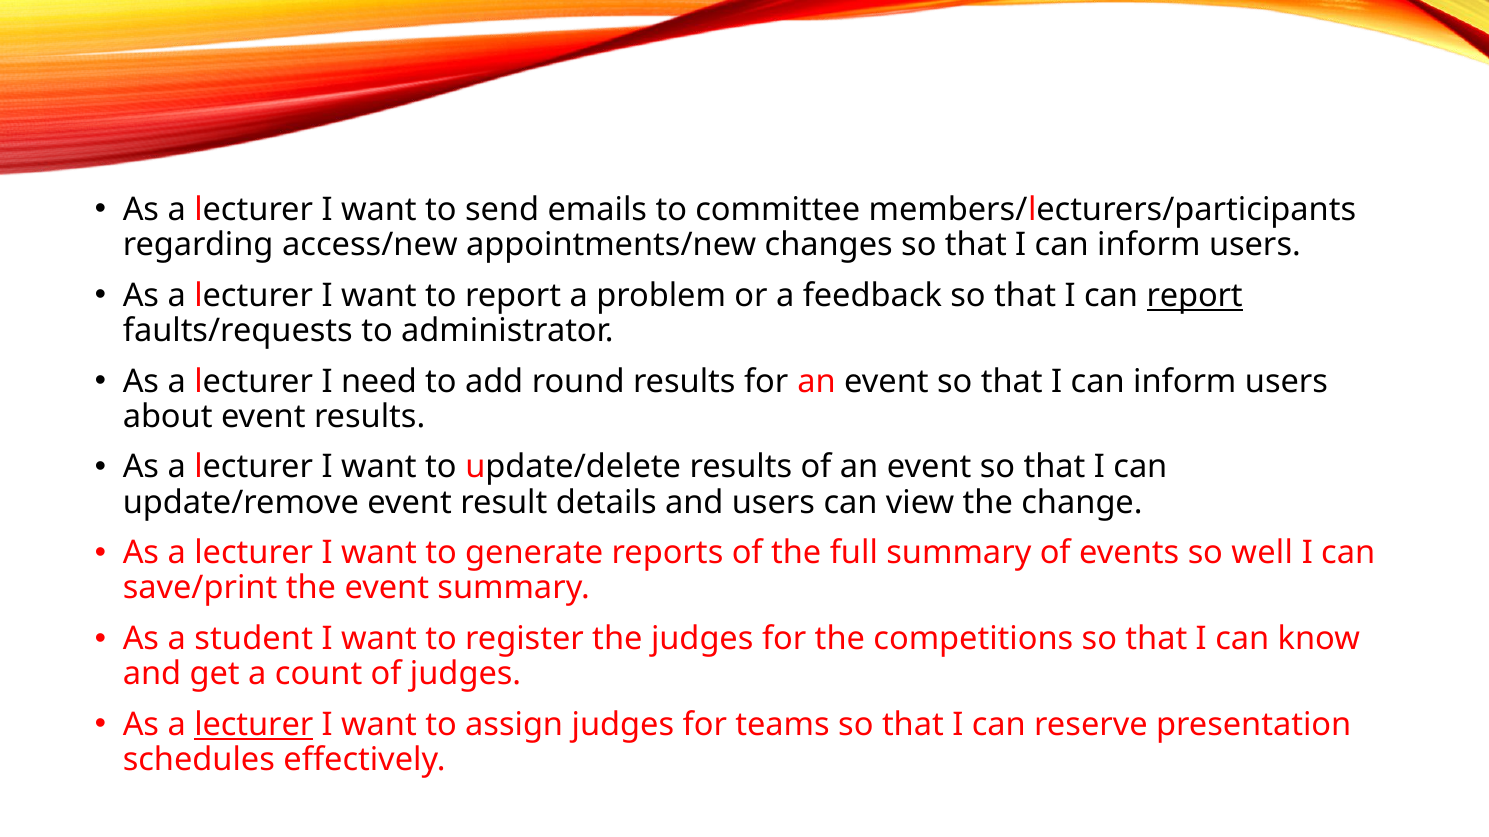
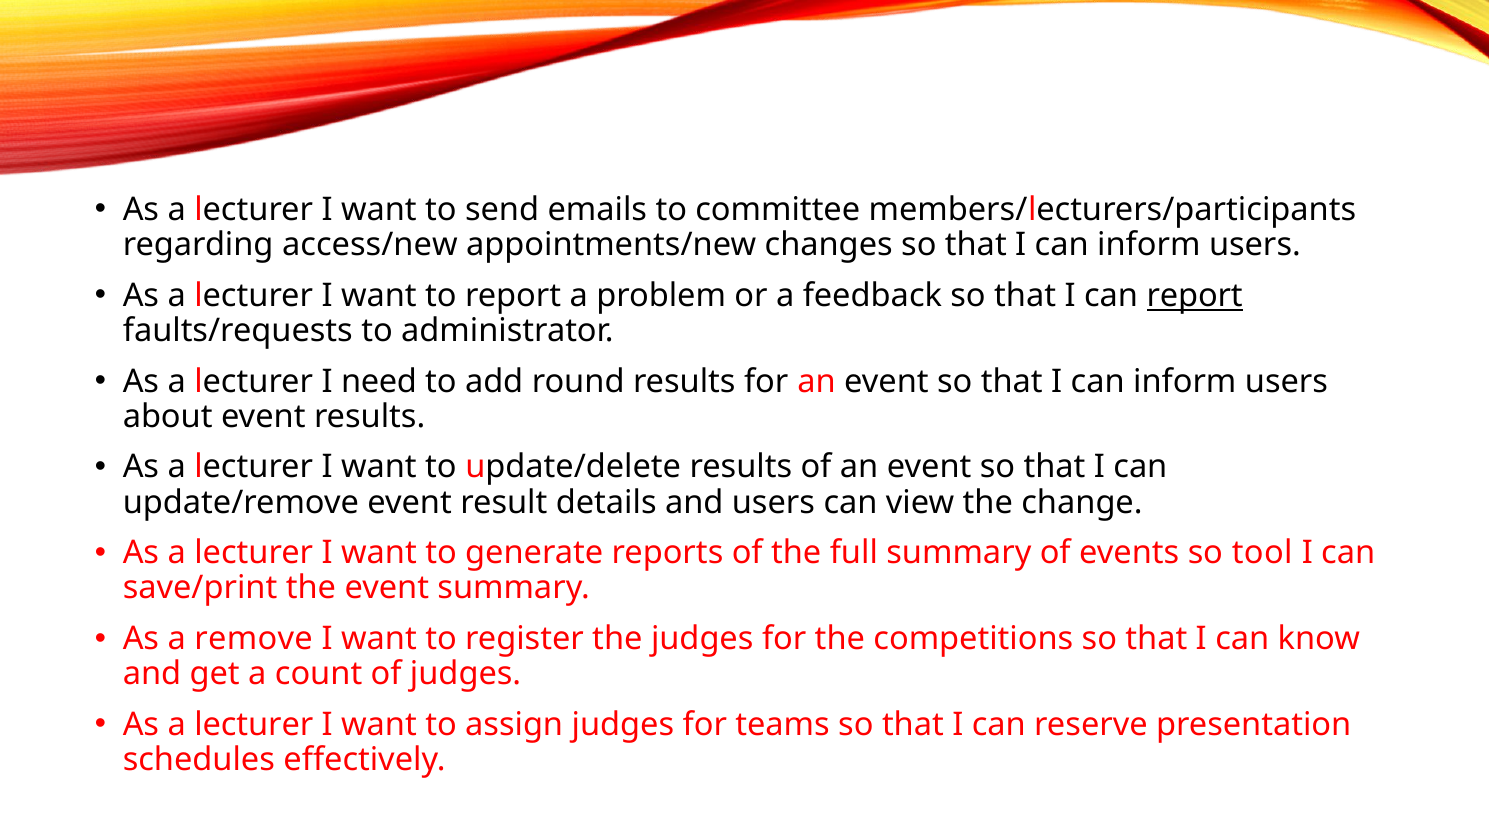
well: well -> tool (1262, 553)
student: student -> remove (254, 639)
lecturer underline: present -> none (254, 725)
